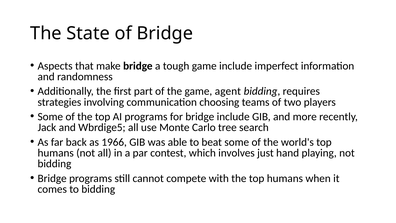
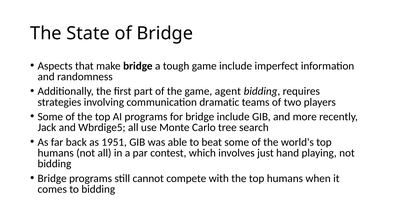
choosing: choosing -> dramatic (219, 102)
1966: 1966 -> 1951 (114, 142)
